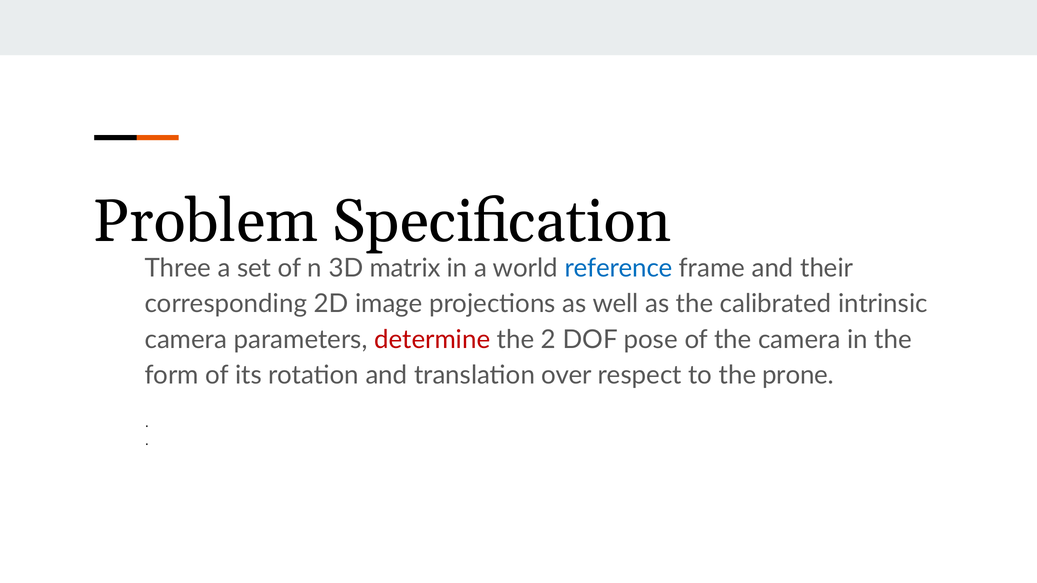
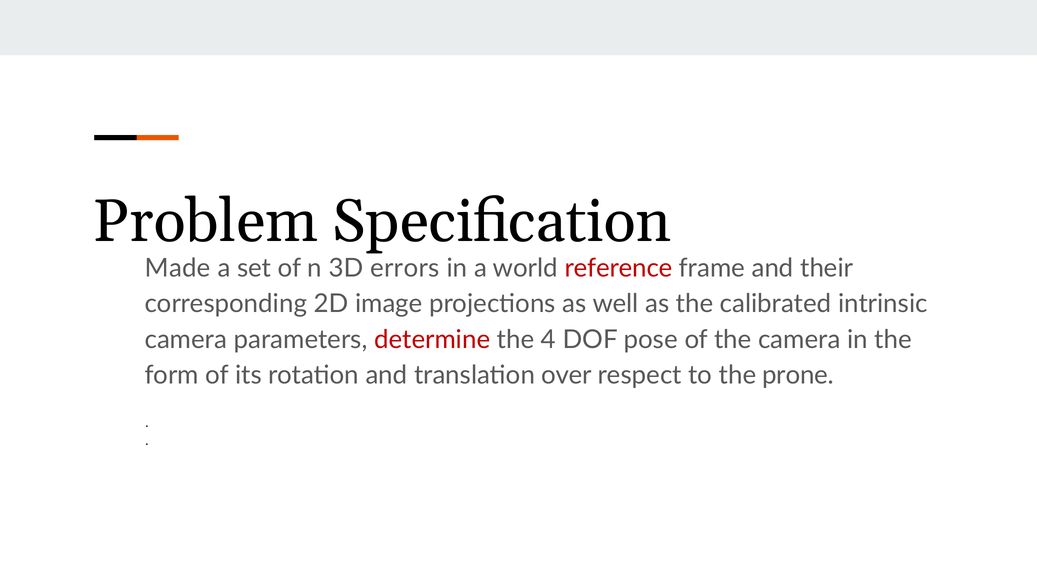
Three: Three -> Made (178, 268)
matrix: matrix -> errors (405, 268)
reference colour: blue -> red (618, 268)
2: 2 -> 4 (548, 340)
